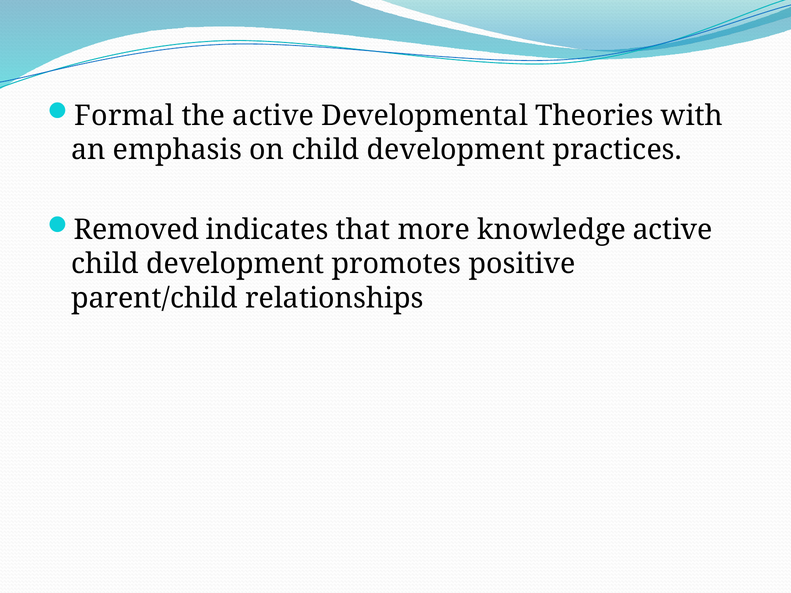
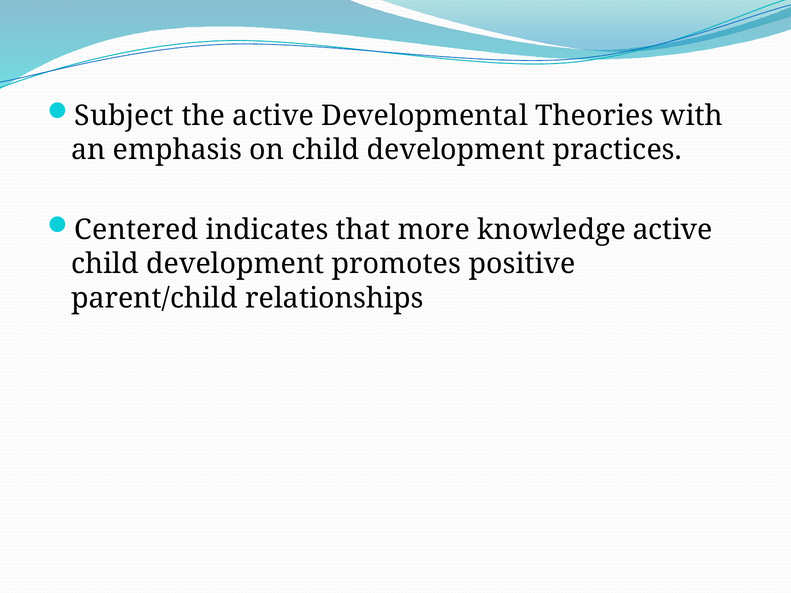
Formal: Formal -> Subject (124, 116)
Removed: Removed -> Centered (136, 230)
